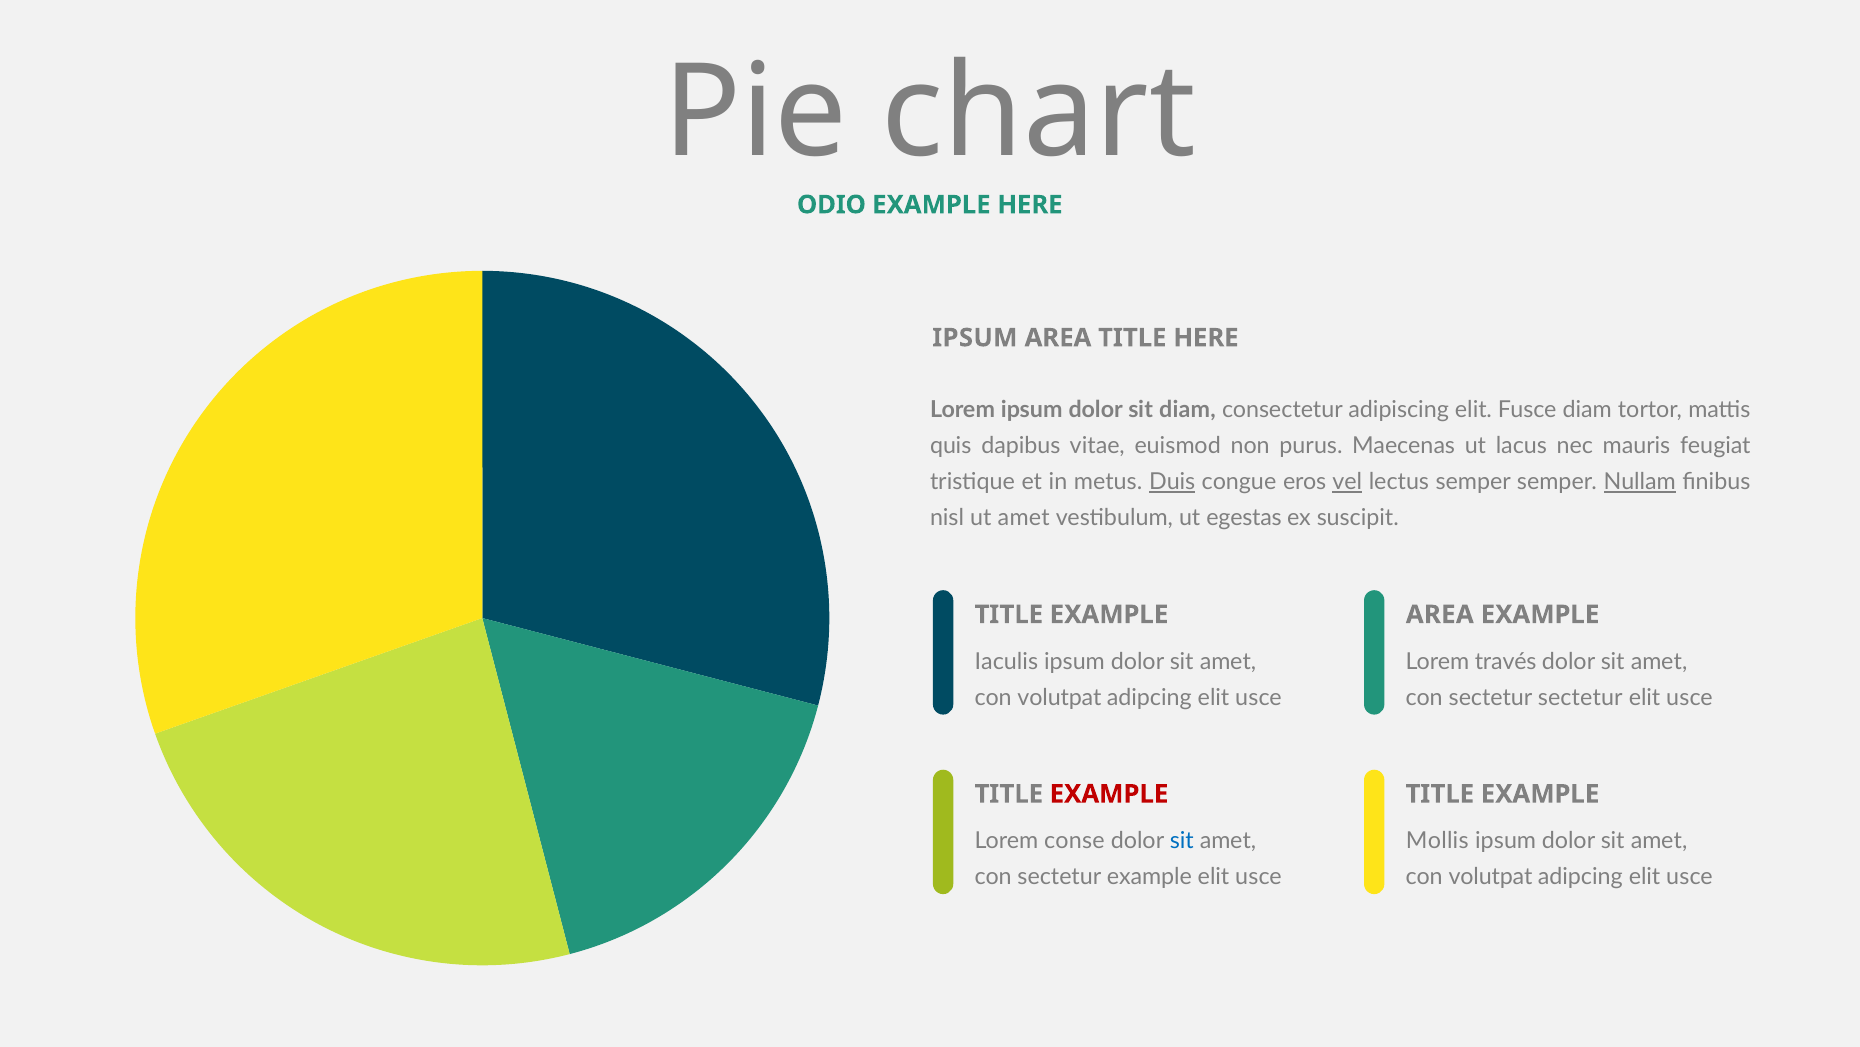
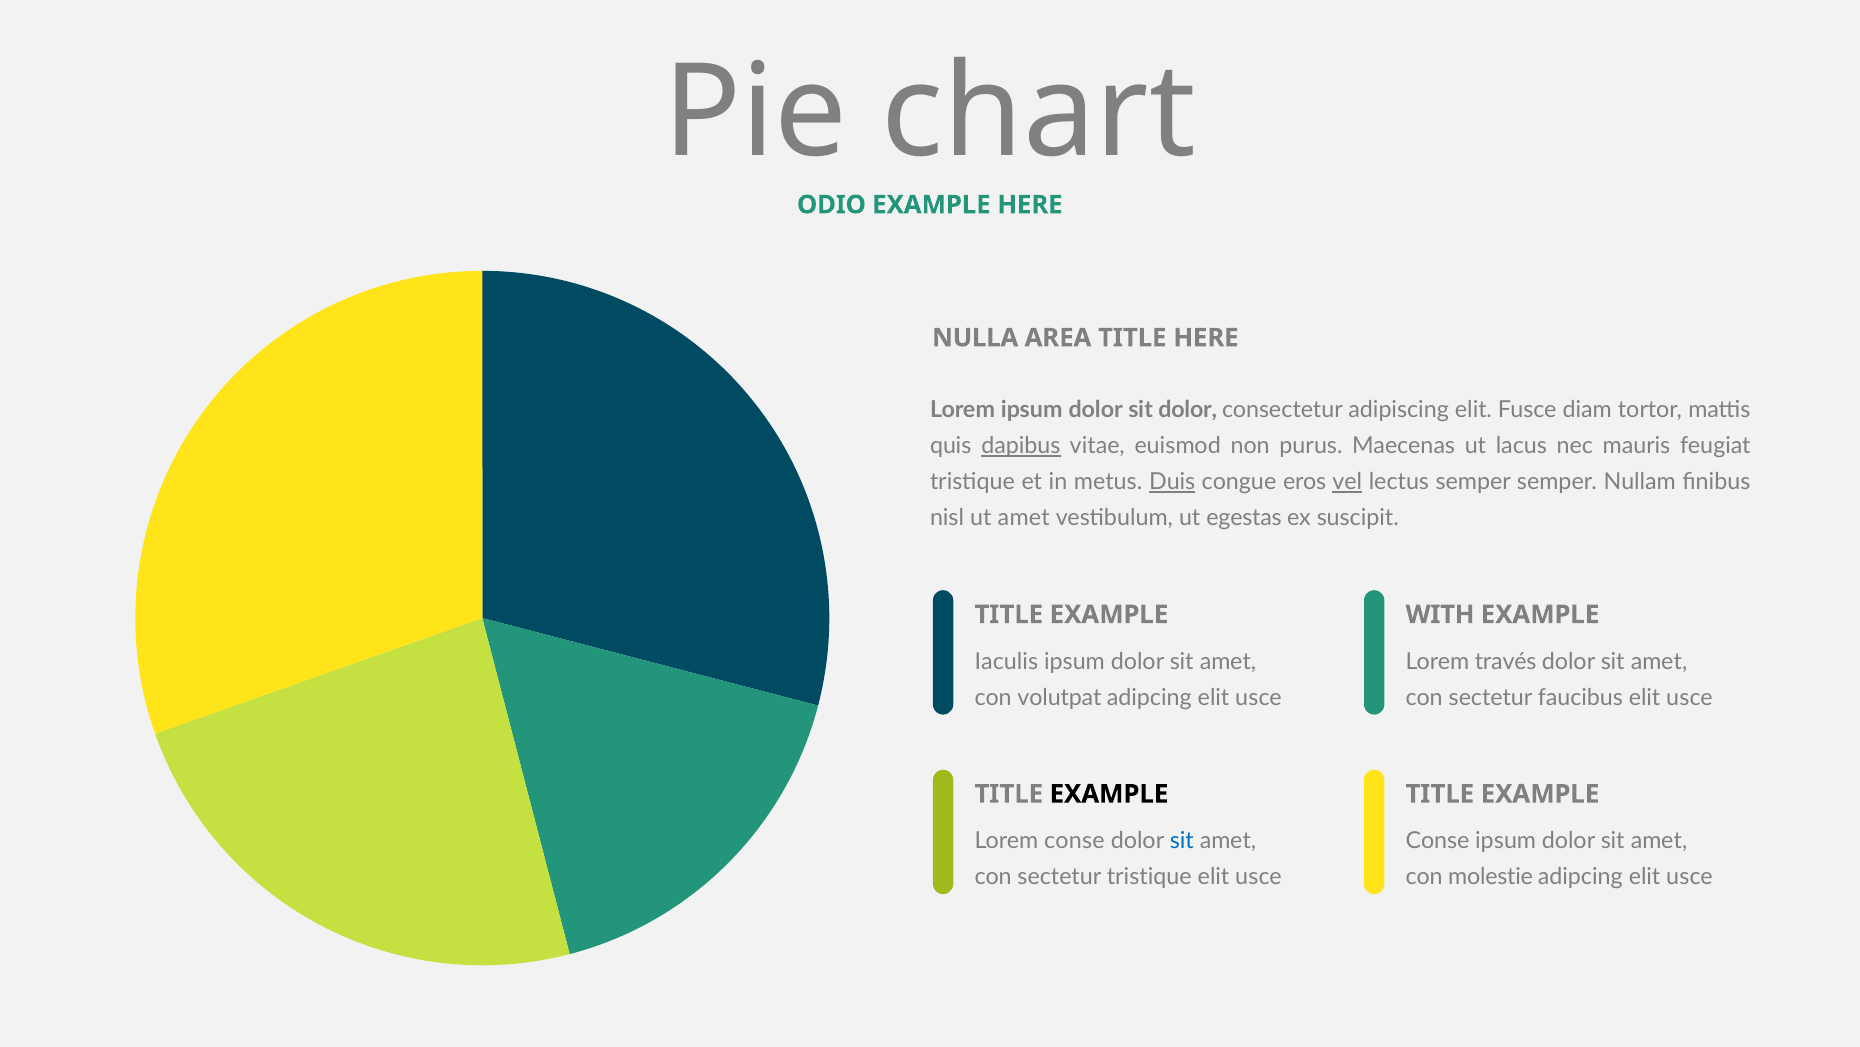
IPSUM: IPSUM -> NULLA (975, 338)
sit diam: diam -> dolor (1188, 409)
dapibus underline: none -> present (1021, 446)
Nullam underline: present -> none (1640, 482)
AREA: AREA -> WITH (1440, 614)
sectetur sectetur: sectetur -> faucibus (1580, 697)
EXAMPLE colour: red -> black (1109, 793)
Mollis: Mollis -> Conse (1437, 840)
sectetur example: example -> tristique (1149, 876)
volutpat: volutpat -> molestie (1491, 876)
